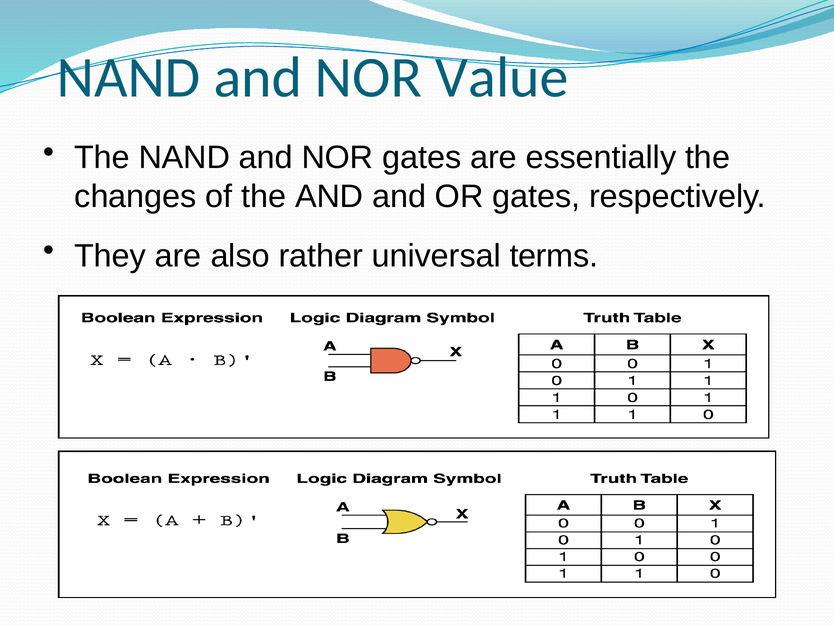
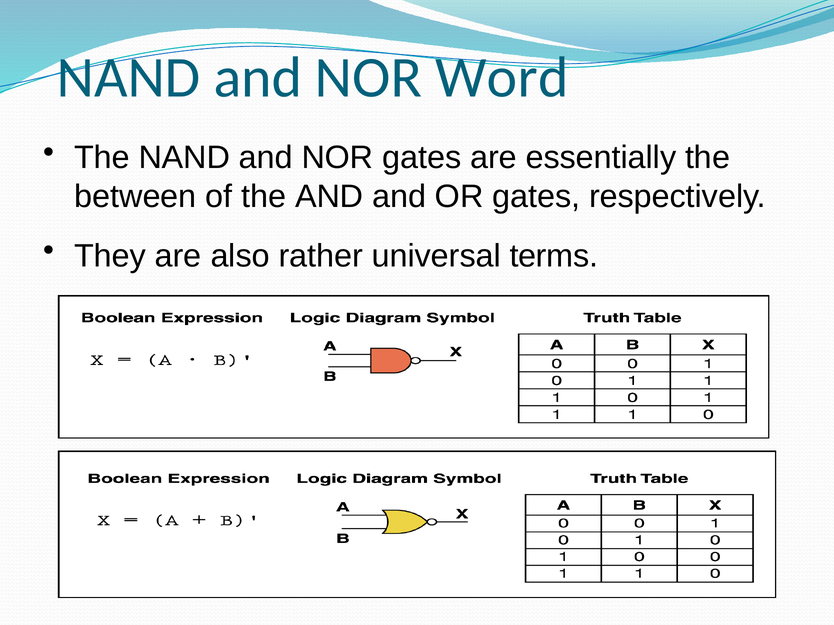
Value: Value -> Word (502, 78)
changes: changes -> between (135, 197)
